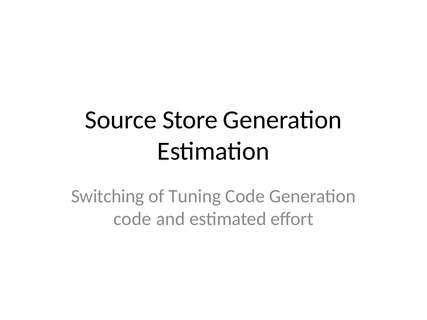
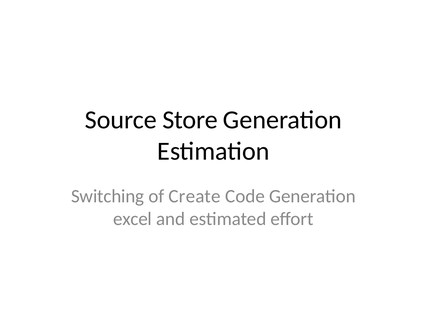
Tuning: Tuning -> Create (195, 196)
code: code -> excel (133, 219)
